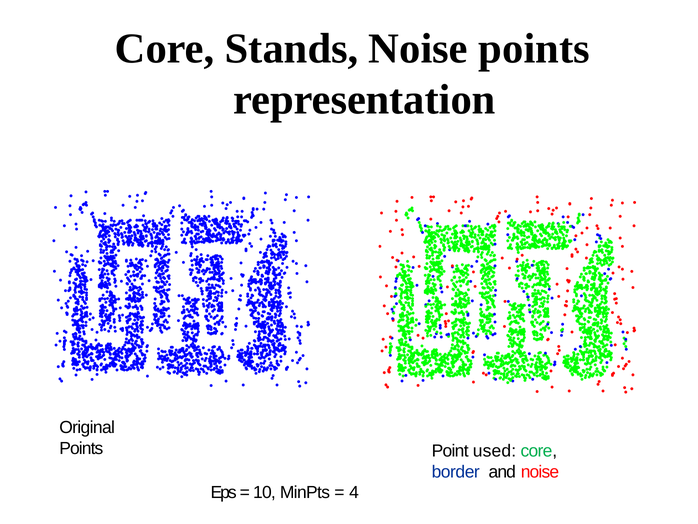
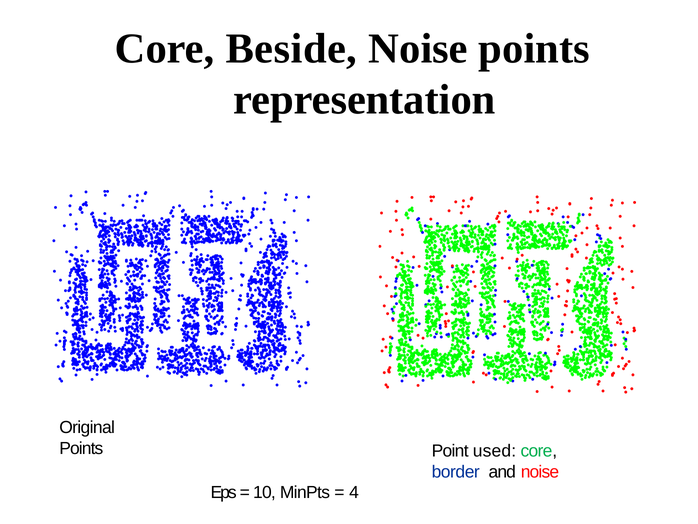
Stands: Stands -> Beside (291, 49)
